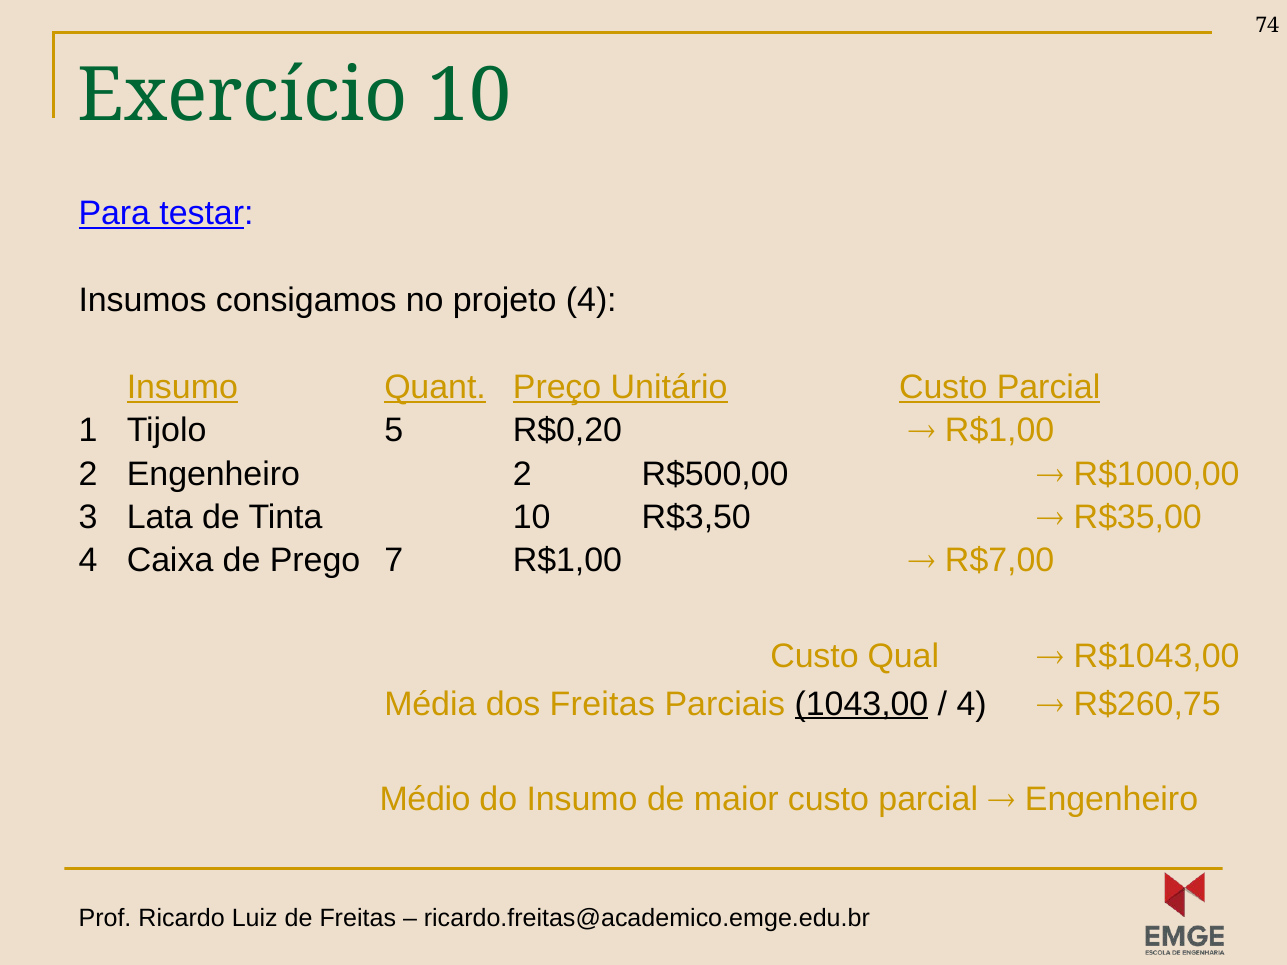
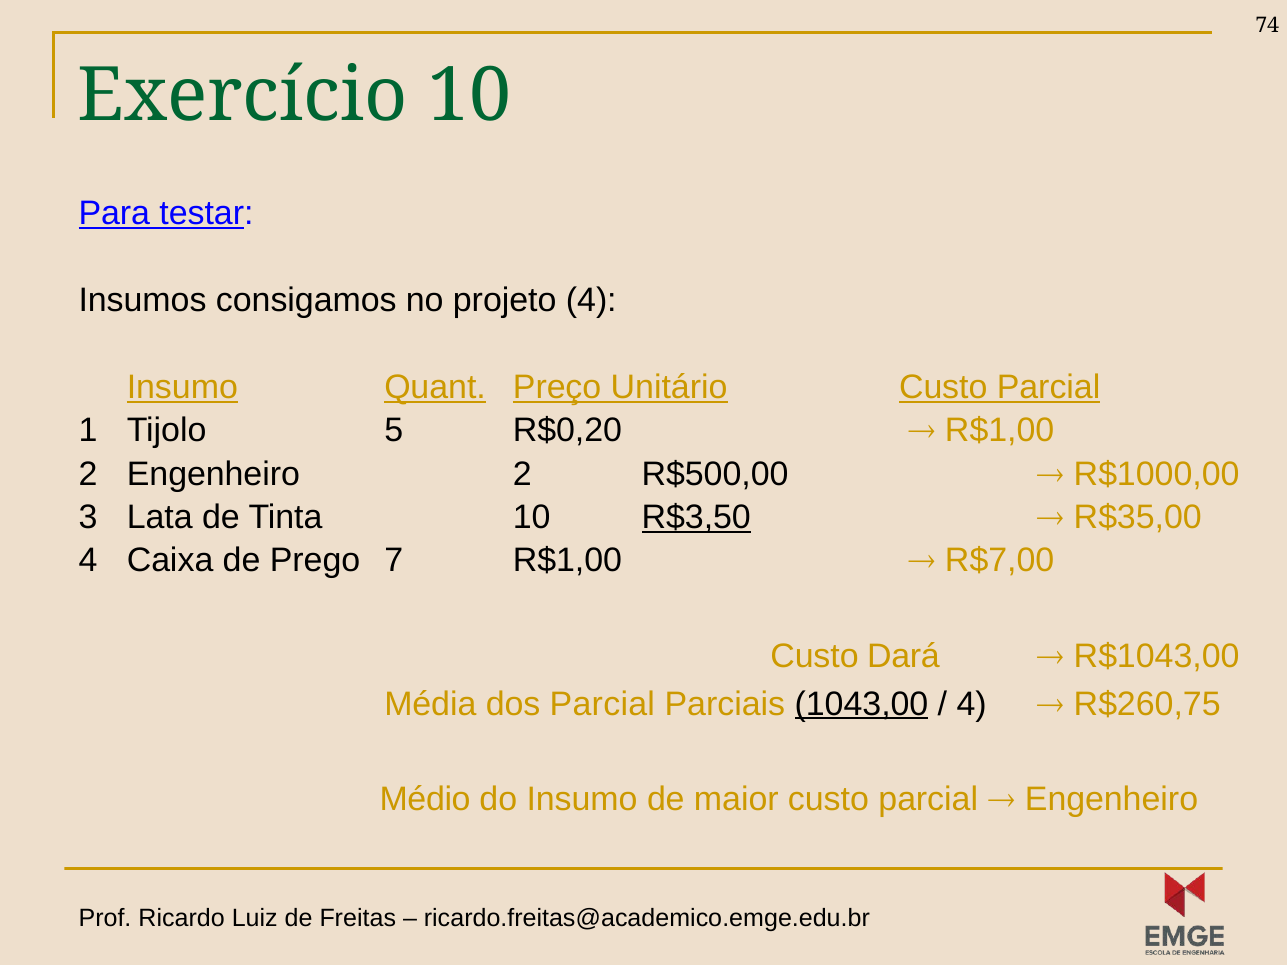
R$3,50 underline: none -> present (696, 517)
Qual: Qual -> Dará (903, 657)
dos Freitas: Freitas -> Parcial (602, 704)
